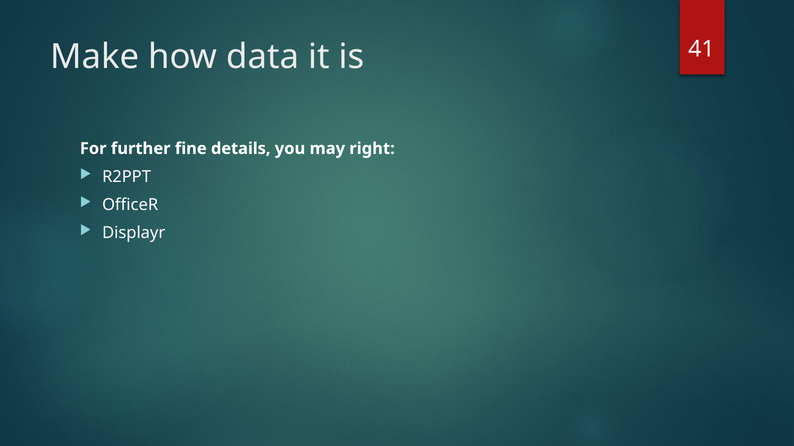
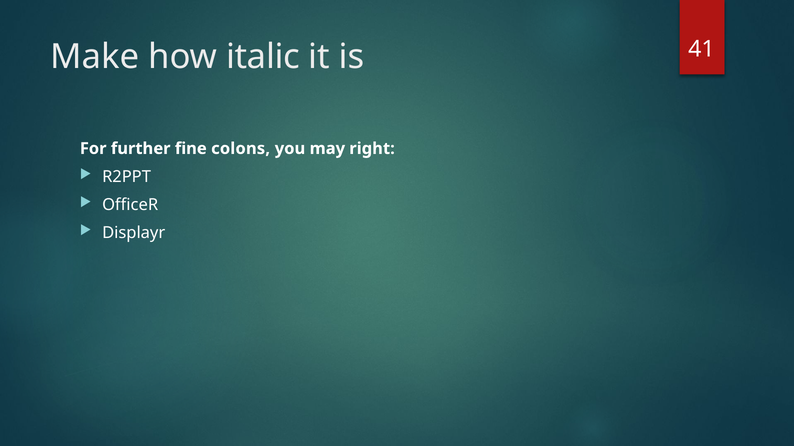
data: data -> italic (263, 57)
details: details -> colons (241, 149)
